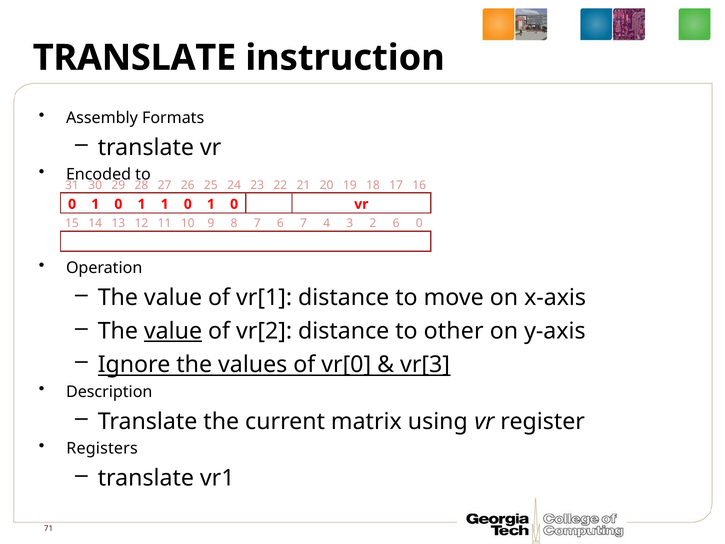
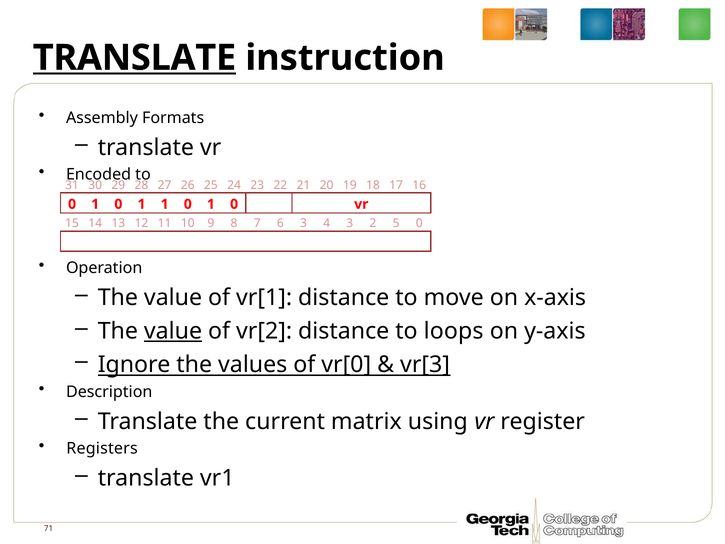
TRANSLATE underline: none -> present (135, 58)
6 7: 7 -> 3 (304, 223)
2 6: 6 -> 5 (396, 223)
other: other -> loops (454, 331)
